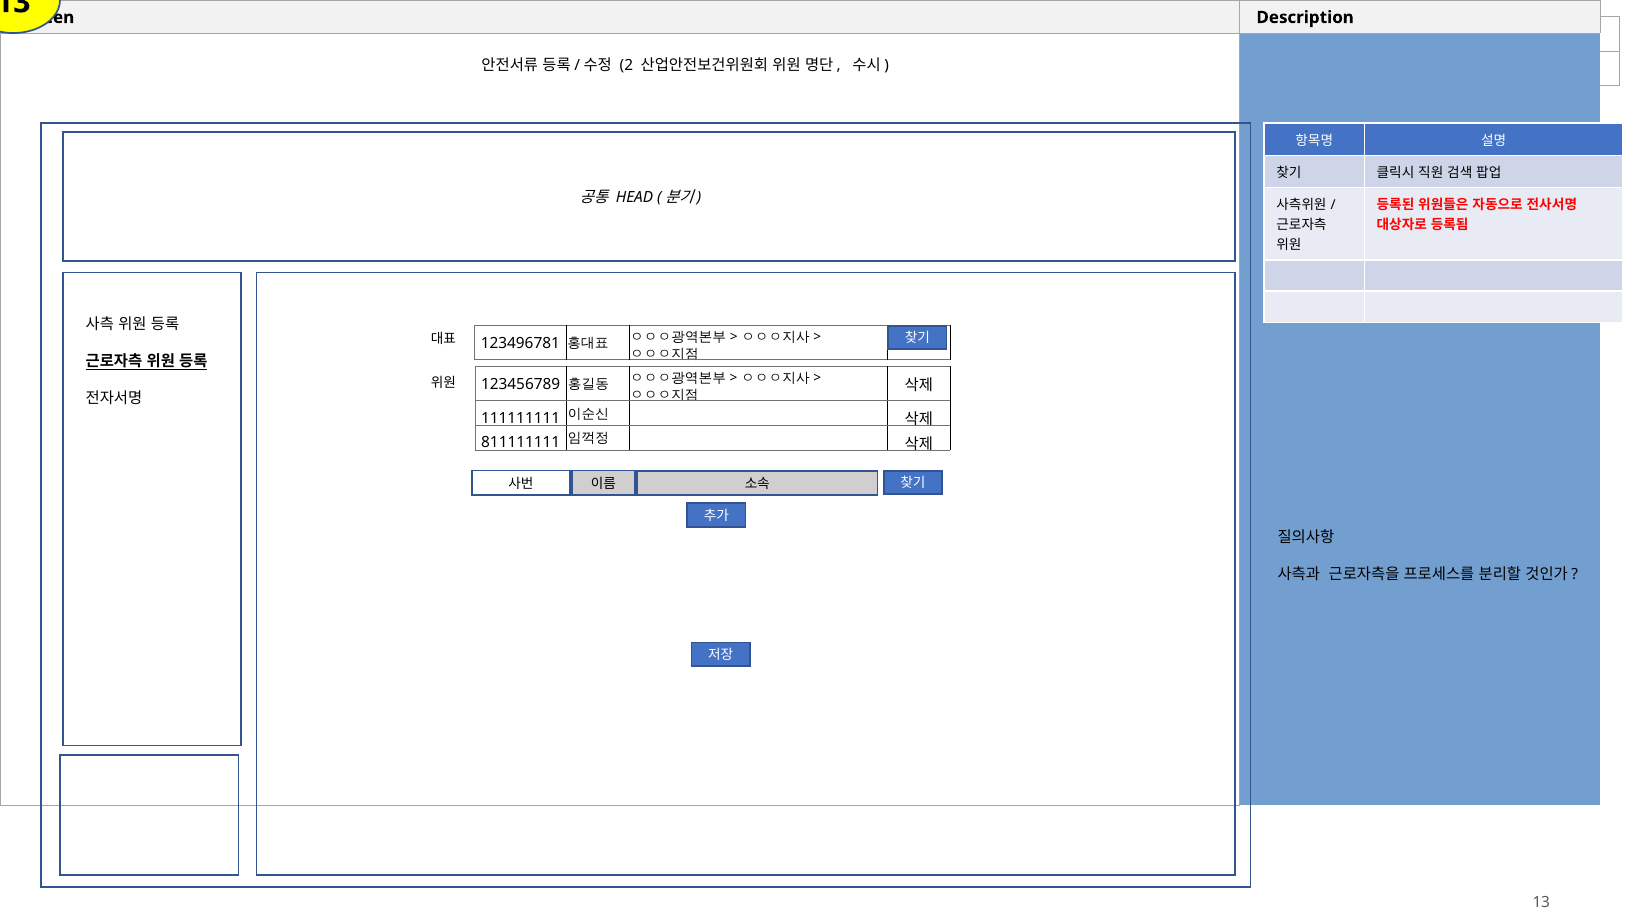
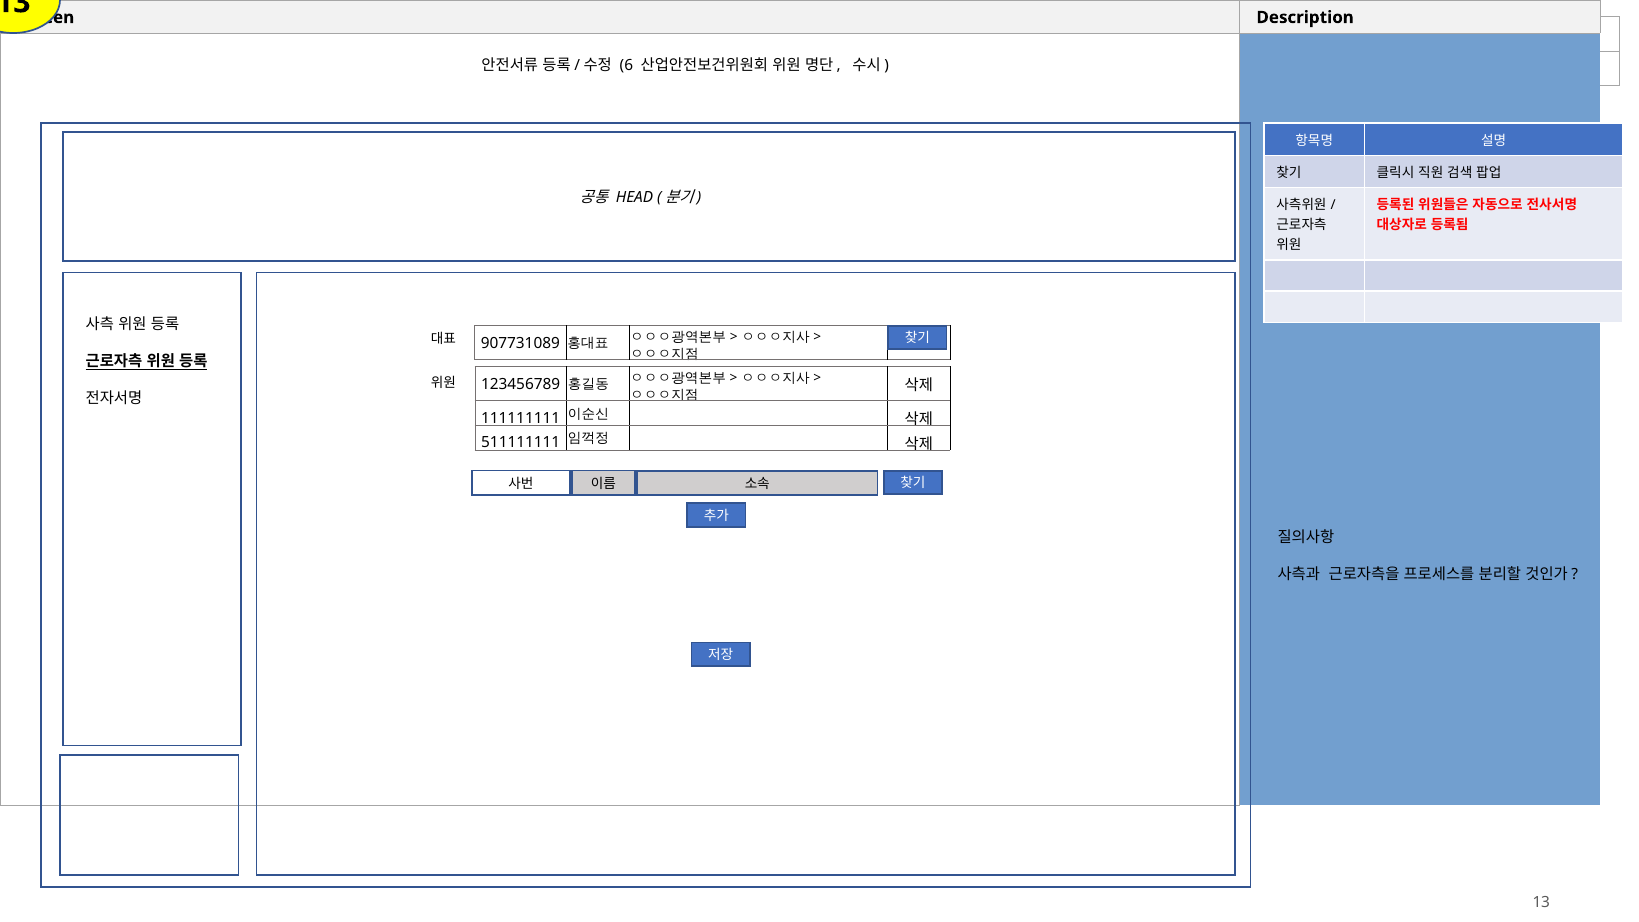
2: 2 -> 6 (626, 65)
123496781: 123496781 -> 907731089 (520, 343)
811111111: 811111111 -> 511111111 (521, 443)
